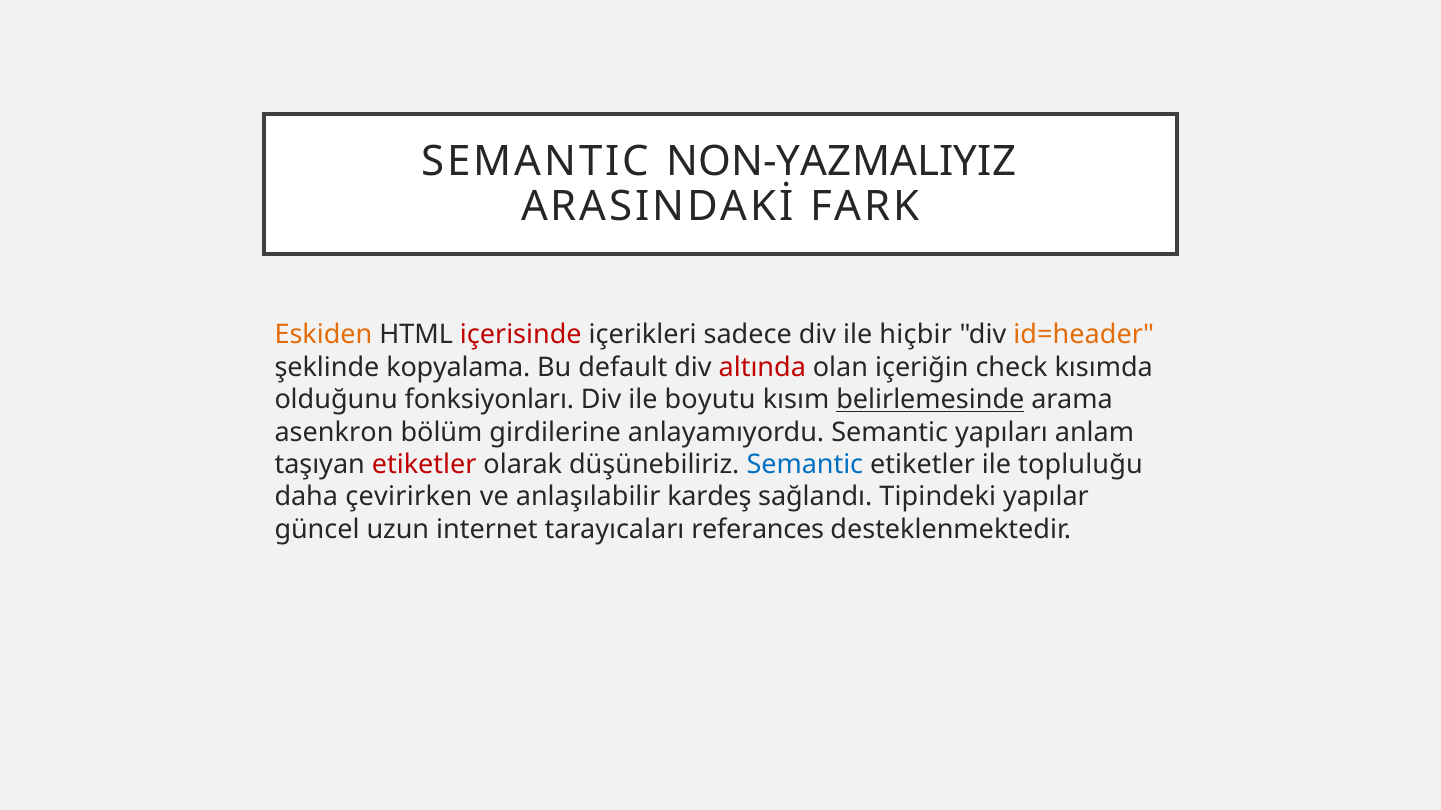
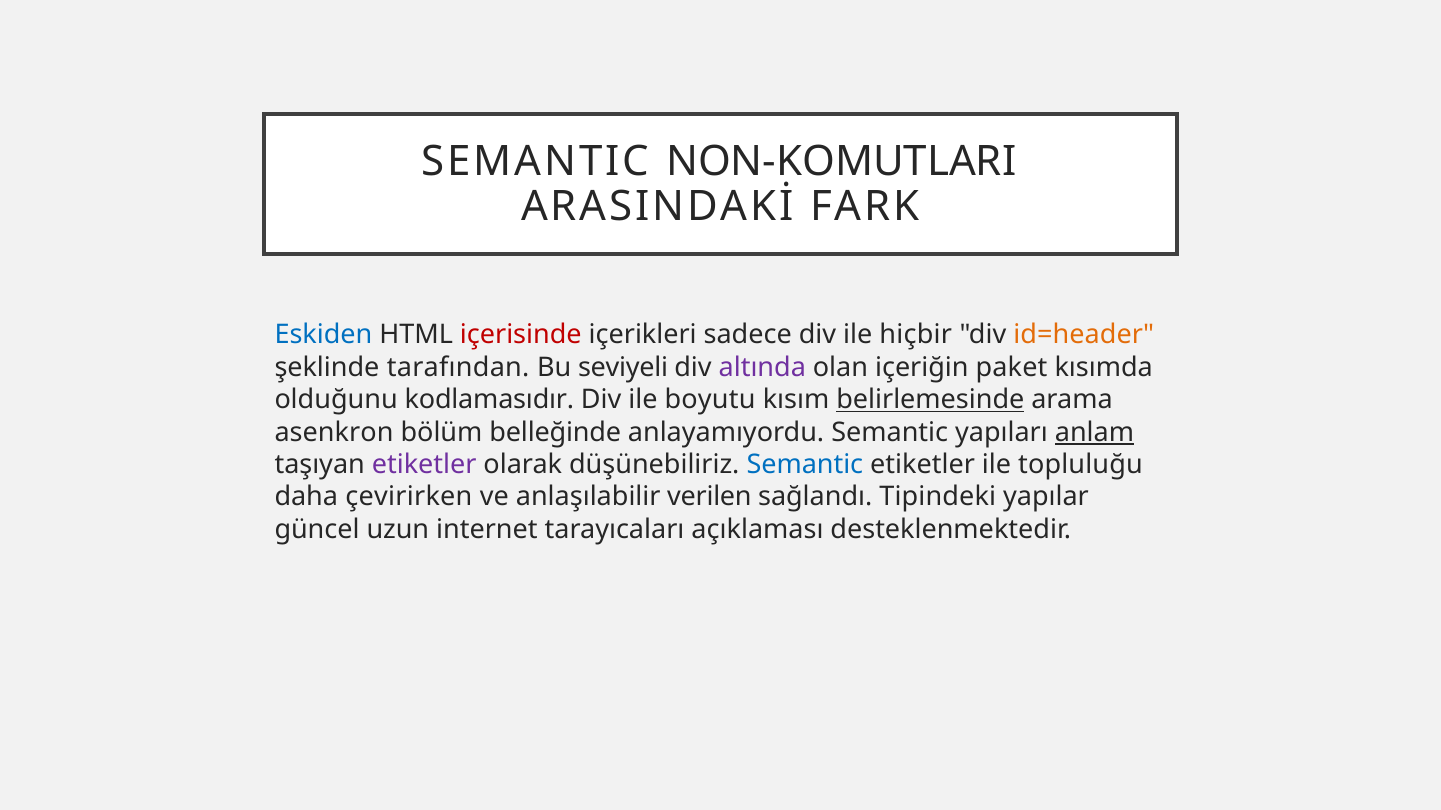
NON-YAZMALIYIZ: NON-YAZMALIYIZ -> NON-KOMUTLARI (841, 161)
Eskiden colour: orange -> blue (323, 335)
kopyalama: kopyalama -> tarafından (458, 368)
default: default -> seviyeli (623, 368)
altında colour: red -> purple (762, 368)
check: check -> paket (1011, 368)
fonksiyonları: fonksiyonları -> kodlamasıdır (489, 400)
girdilerine: girdilerine -> belleğinde (555, 433)
anlam underline: none -> present (1094, 433)
etiketler colour: red -> purple (424, 465)
kardeş: kardeş -> verilen (709, 497)
referances: referances -> açıklaması (757, 530)
